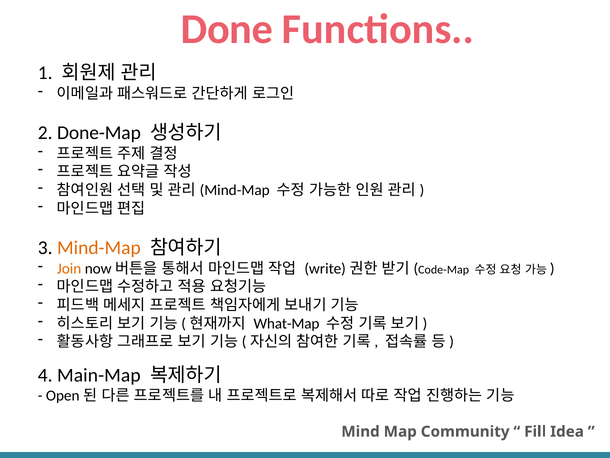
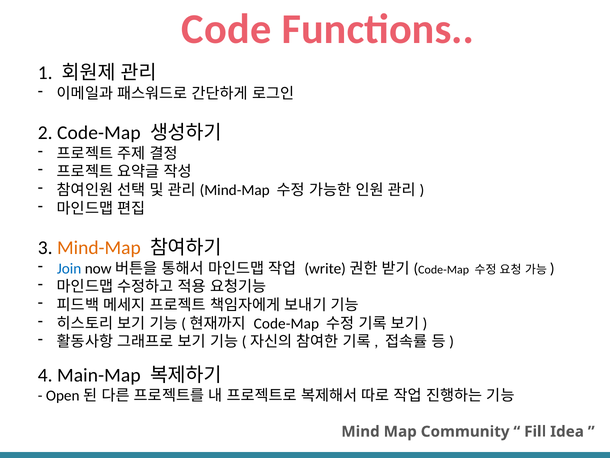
Done: Done -> Code (226, 29)
2 Done-Map: Done-Map -> Code-Map (99, 133)
Join colour: orange -> blue (69, 268)
What-Map: What-Map -> Code-Map (286, 323)
